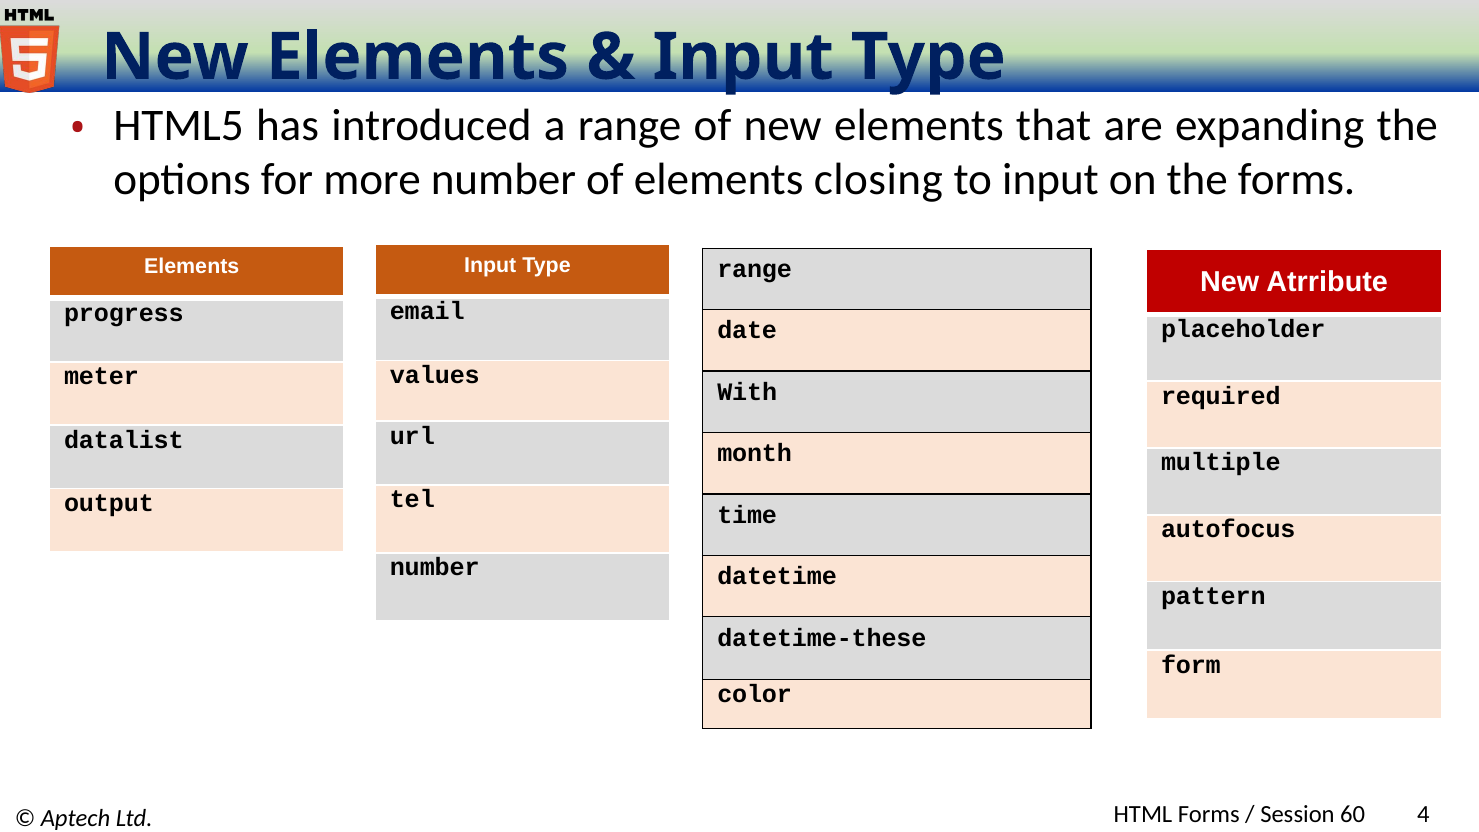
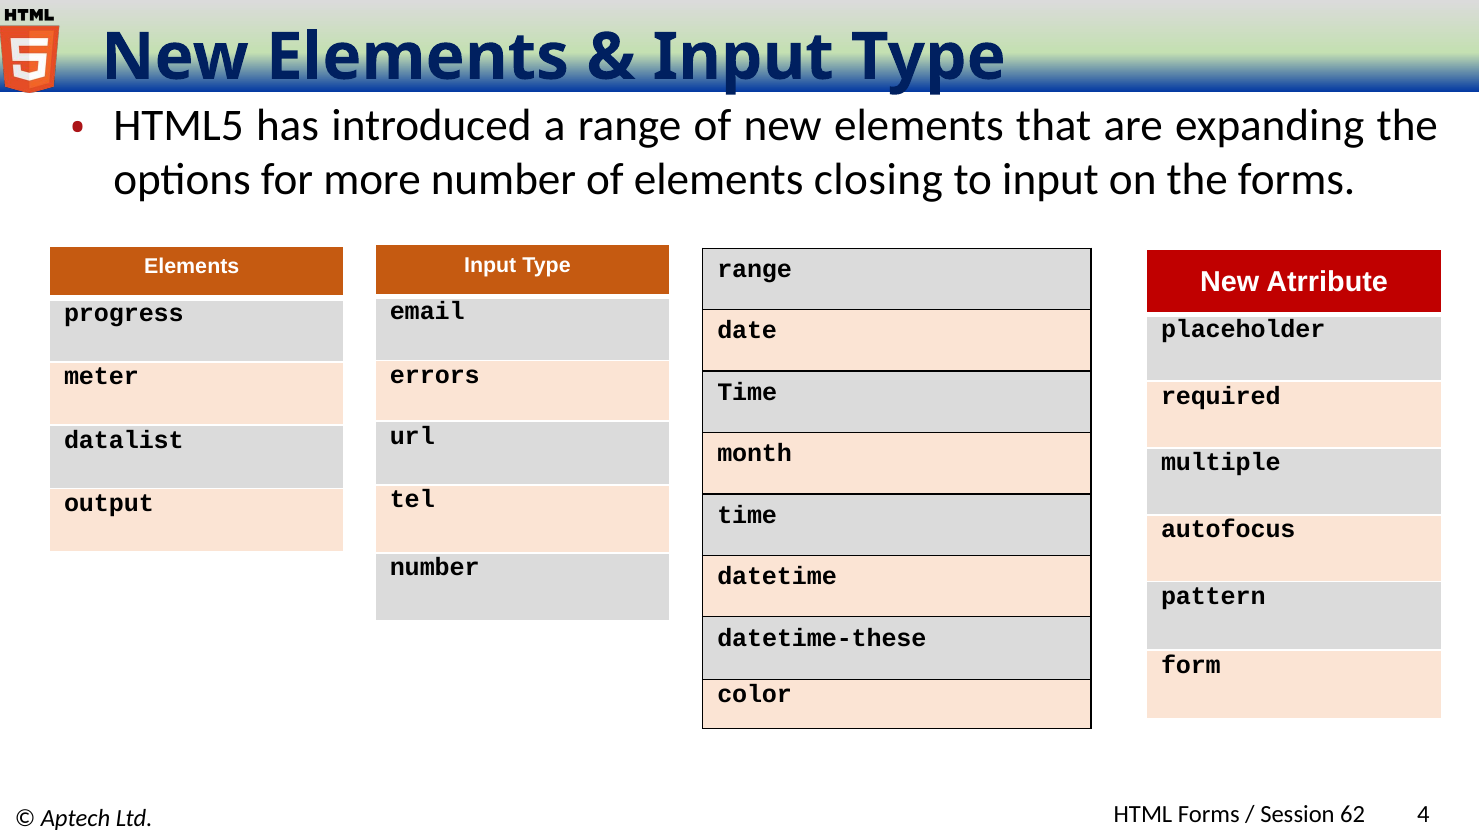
values: values -> errors (435, 375)
With: With -> Time (747, 392)
60: 60 -> 62 (1353, 814)
